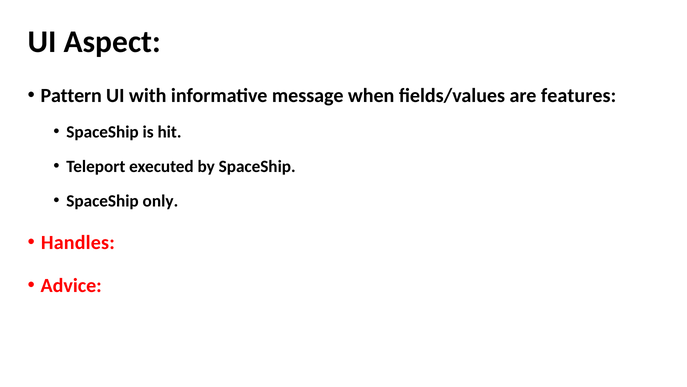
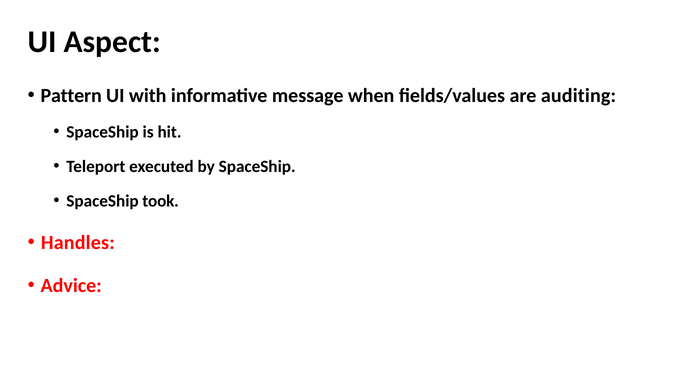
features: features -> auditing (578, 96)
only: only -> took (161, 201)
